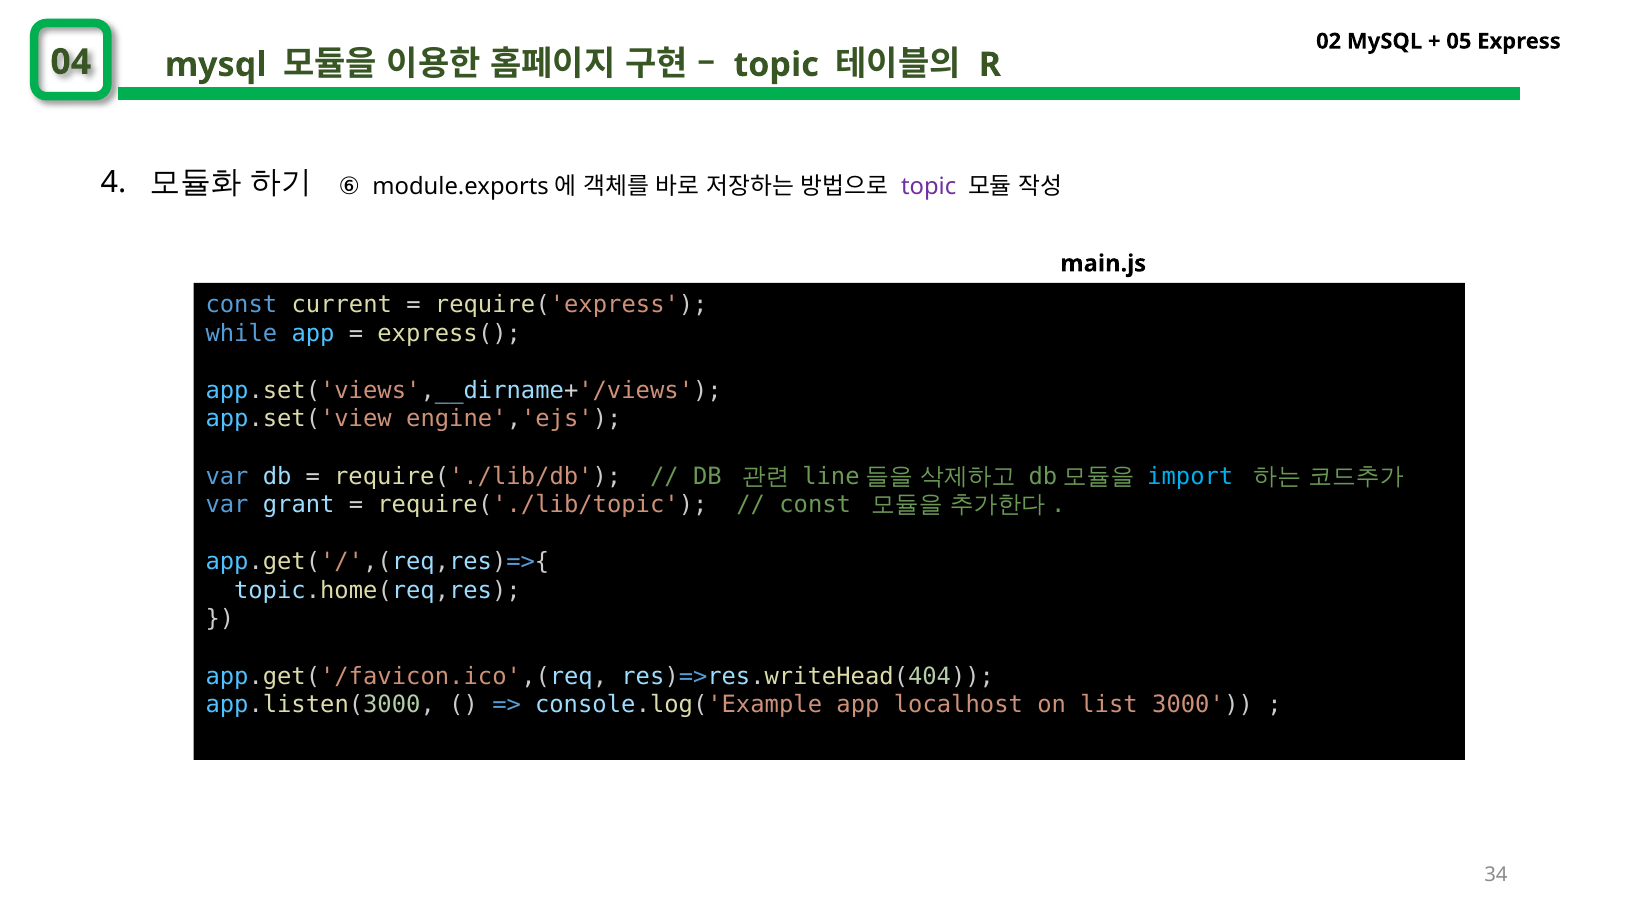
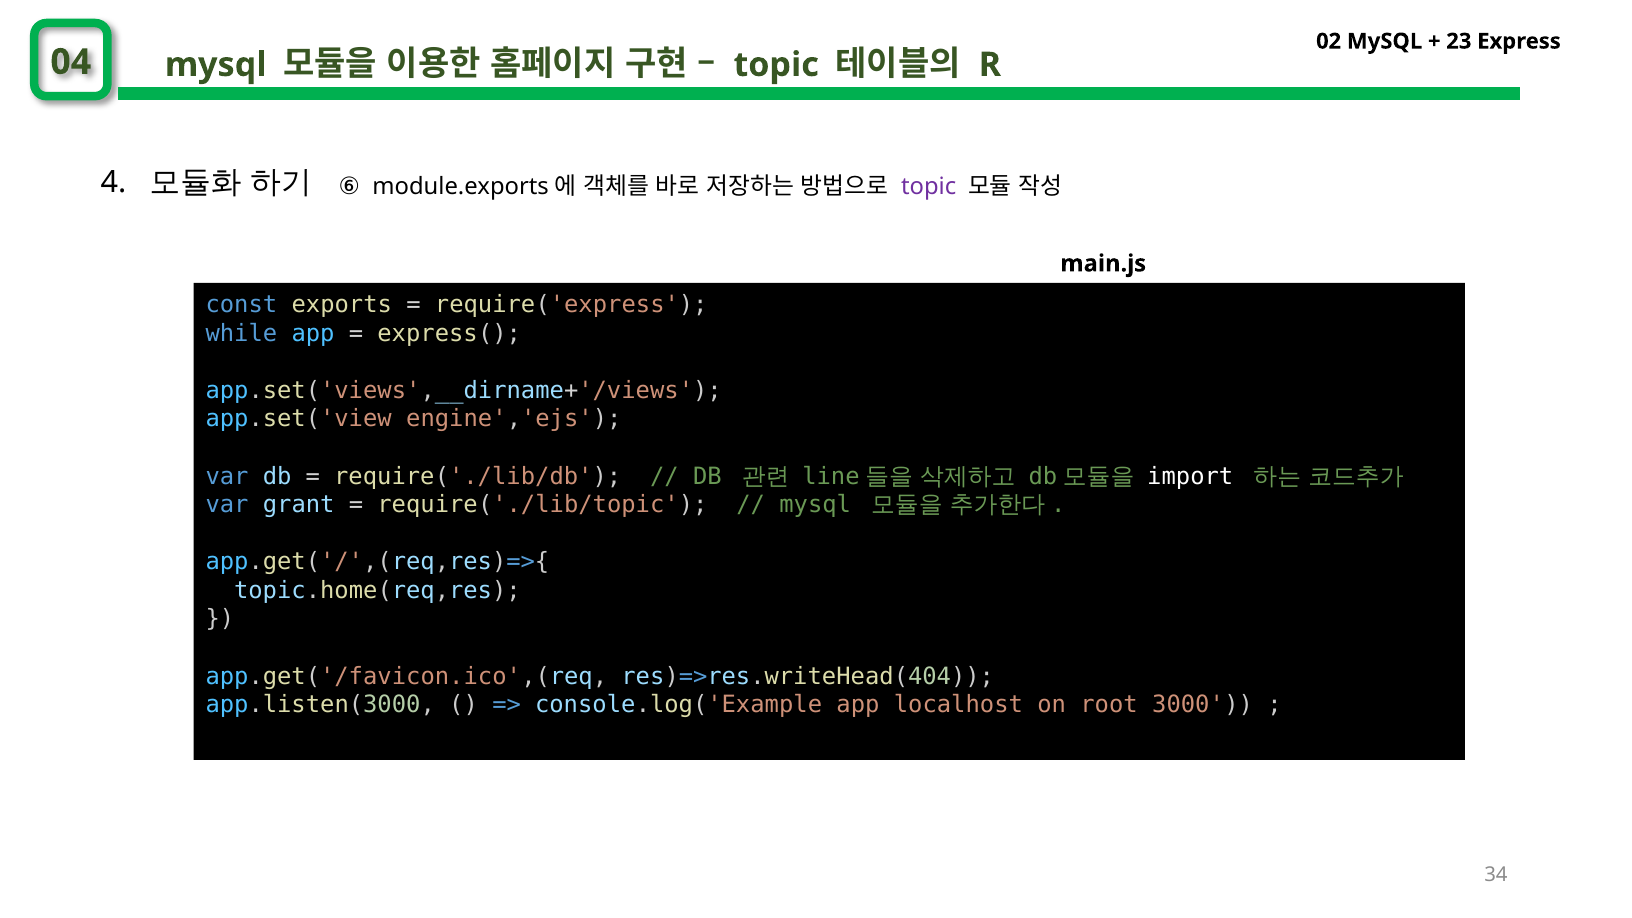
05: 05 -> 23 (1459, 41)
current: current -> exports (342, 305)
import colour: light blue -> white (1190, 476)
const: const -> mysql (815, 505)
list: list -> root (1109, 705)
